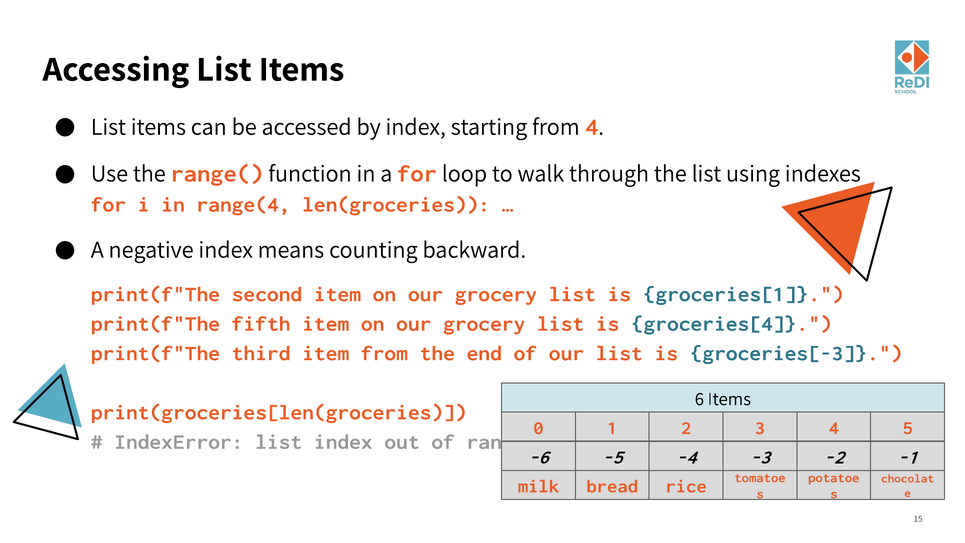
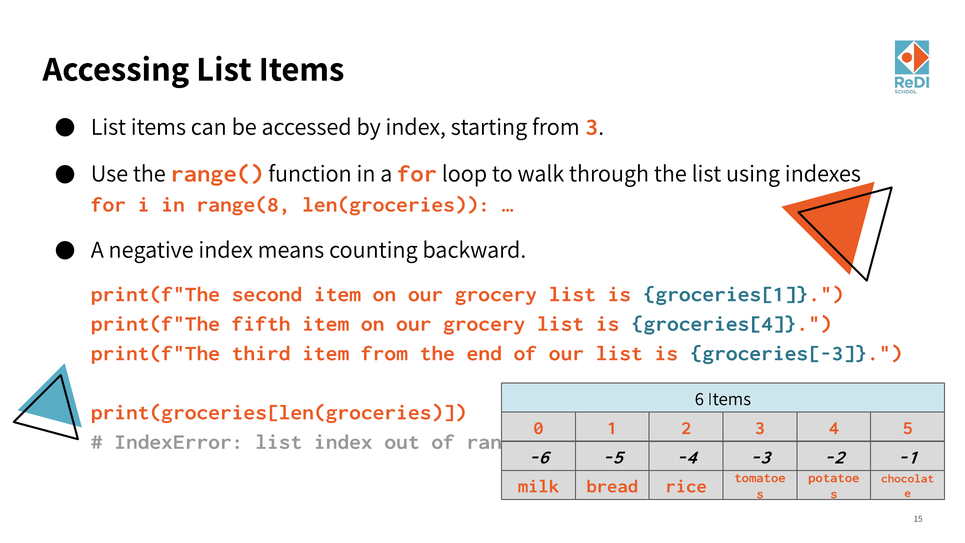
from 4: 4 -> 3 (592, 127)
range(4: range(4 -> range(8 (243, 204)
